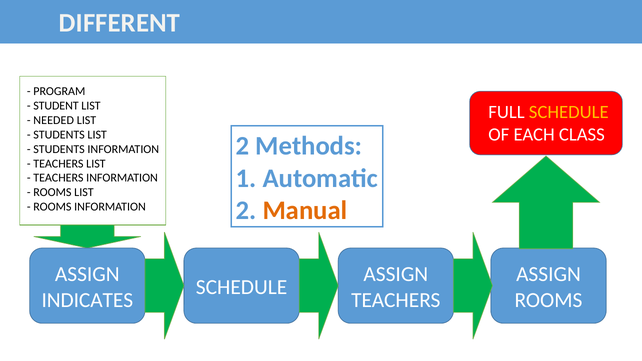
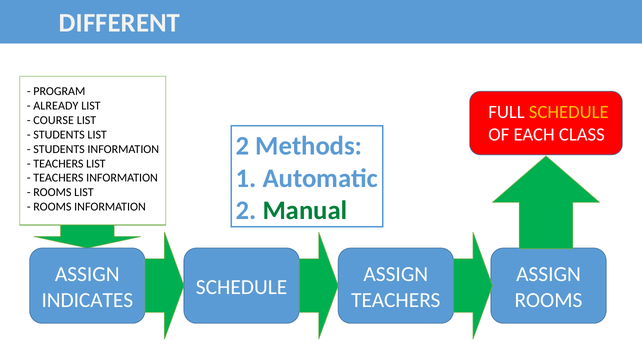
STUDENT: STUDENT -> ALREADY (56, 106)
NEEDED: NEEDED -> COURSE (54, 120)
Manual colour: orange -> green (305, 210)
